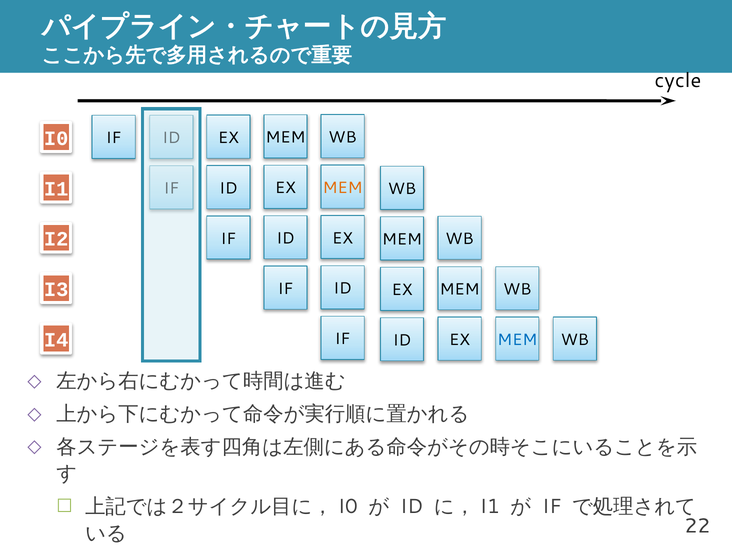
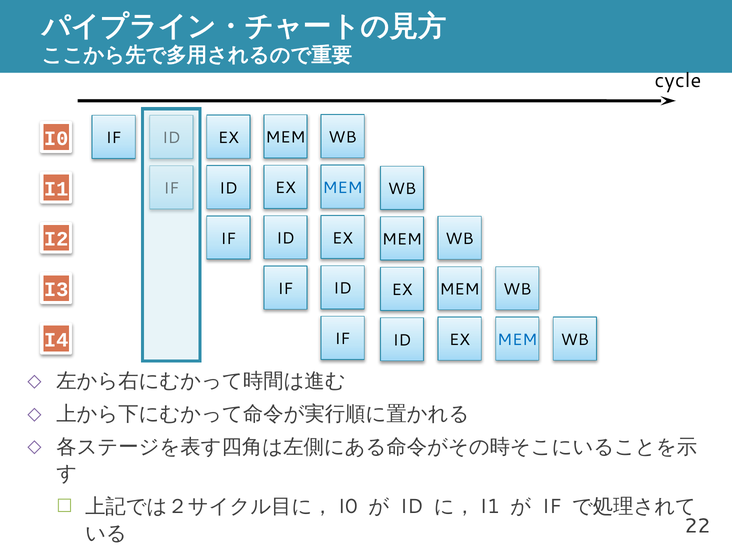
MEM colour: orange -> blue (342, 188)
